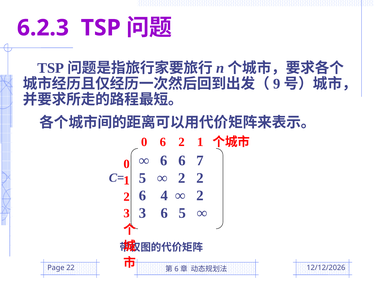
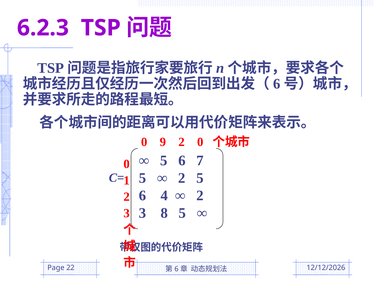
9: 9 -> 6 (277, 84)
0 6: 6 -> 9 (163, 142)
2 1: 1 -> 0 (200, 142)
6: 6 -> 5 (164, 160)
2 2: 2 -> 5 (200, 178)
3 6: 6 -> 8 (164, 213)
